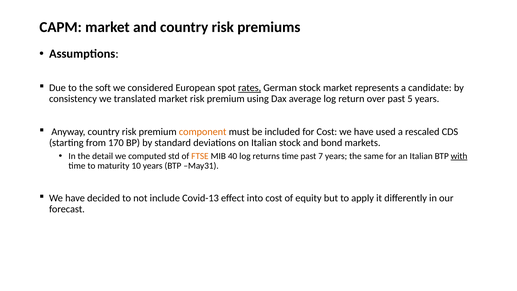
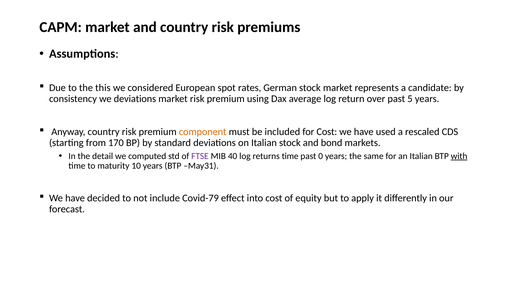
soft: soft -> this (103, 88)
rates underline: present -> none (250, 88)
we translated: translated -> deviations (135, 99)
FTSE colour: orange -> purple (200, 156)
7: 7 -> 0 (321, 156)
Covid-13: Covid-13 -> Covid-79 (200, 198)
